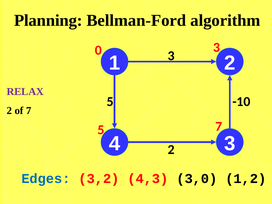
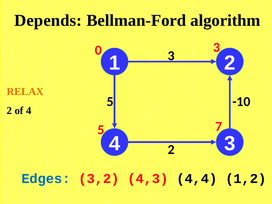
Planning: Planning -> Depends (48, 20)
RELAX colour: purple -> orange (25, 92)
of 7: 7 -> 4 (29, 111)
3,0: 3,0 -> 4,4 (197, 179)
